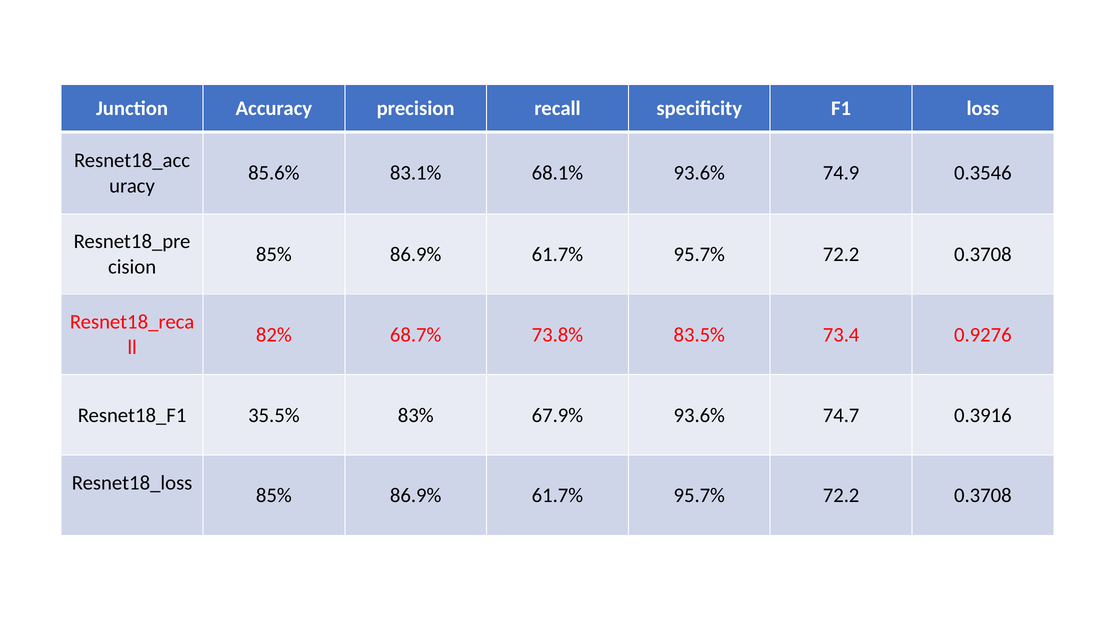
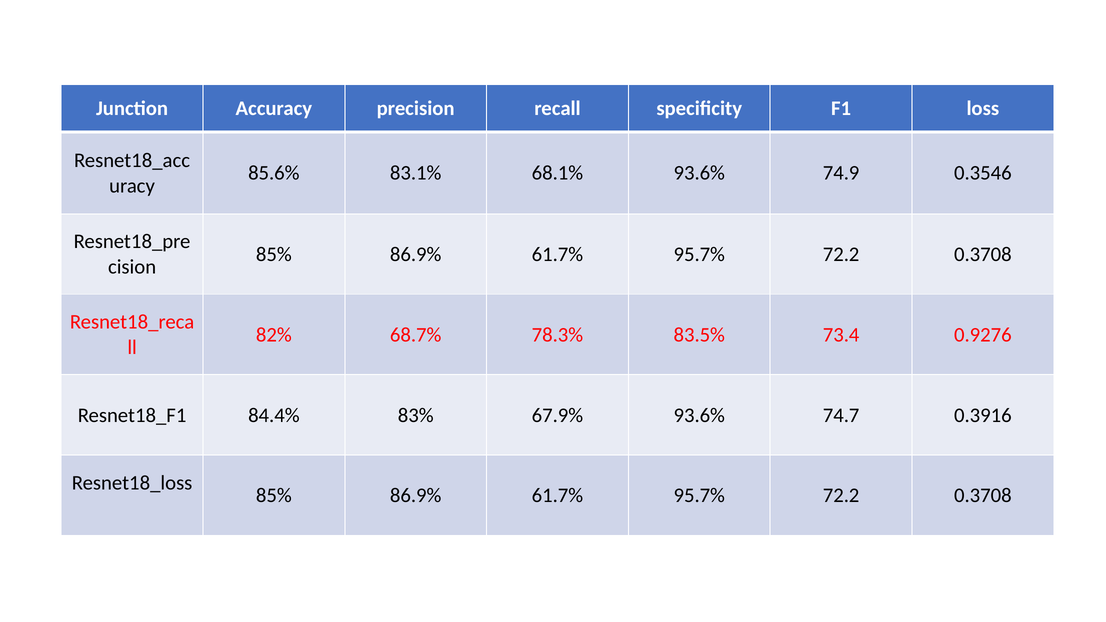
73.8%: 73.8% -> 78.3% (557, 335)
35.5%: 35.5% -> 84.4% (274, 415)
